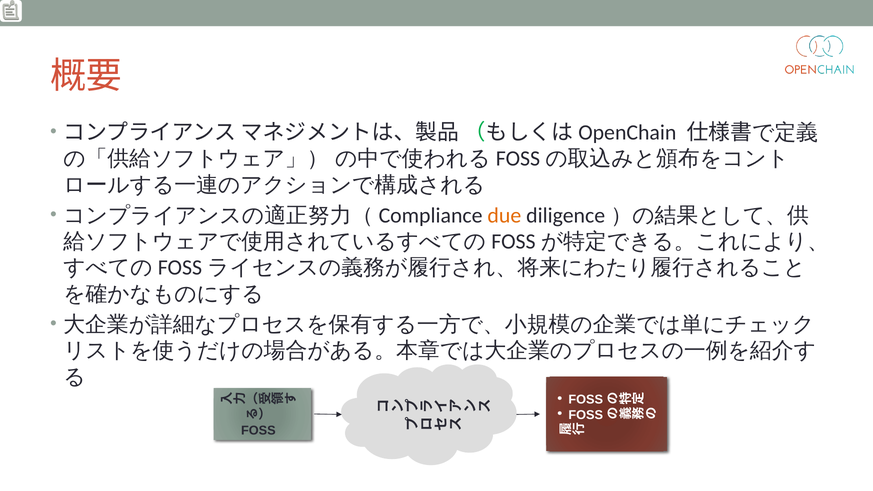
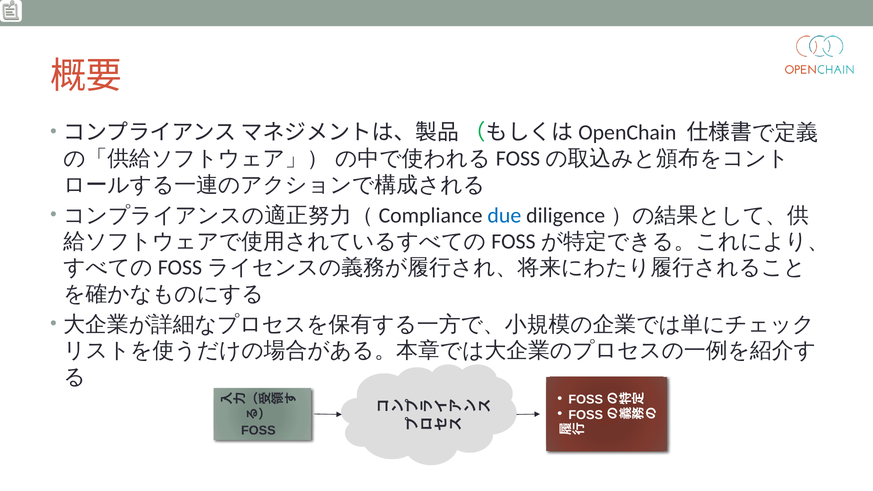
due colour: orange -> blue (504, 215)
